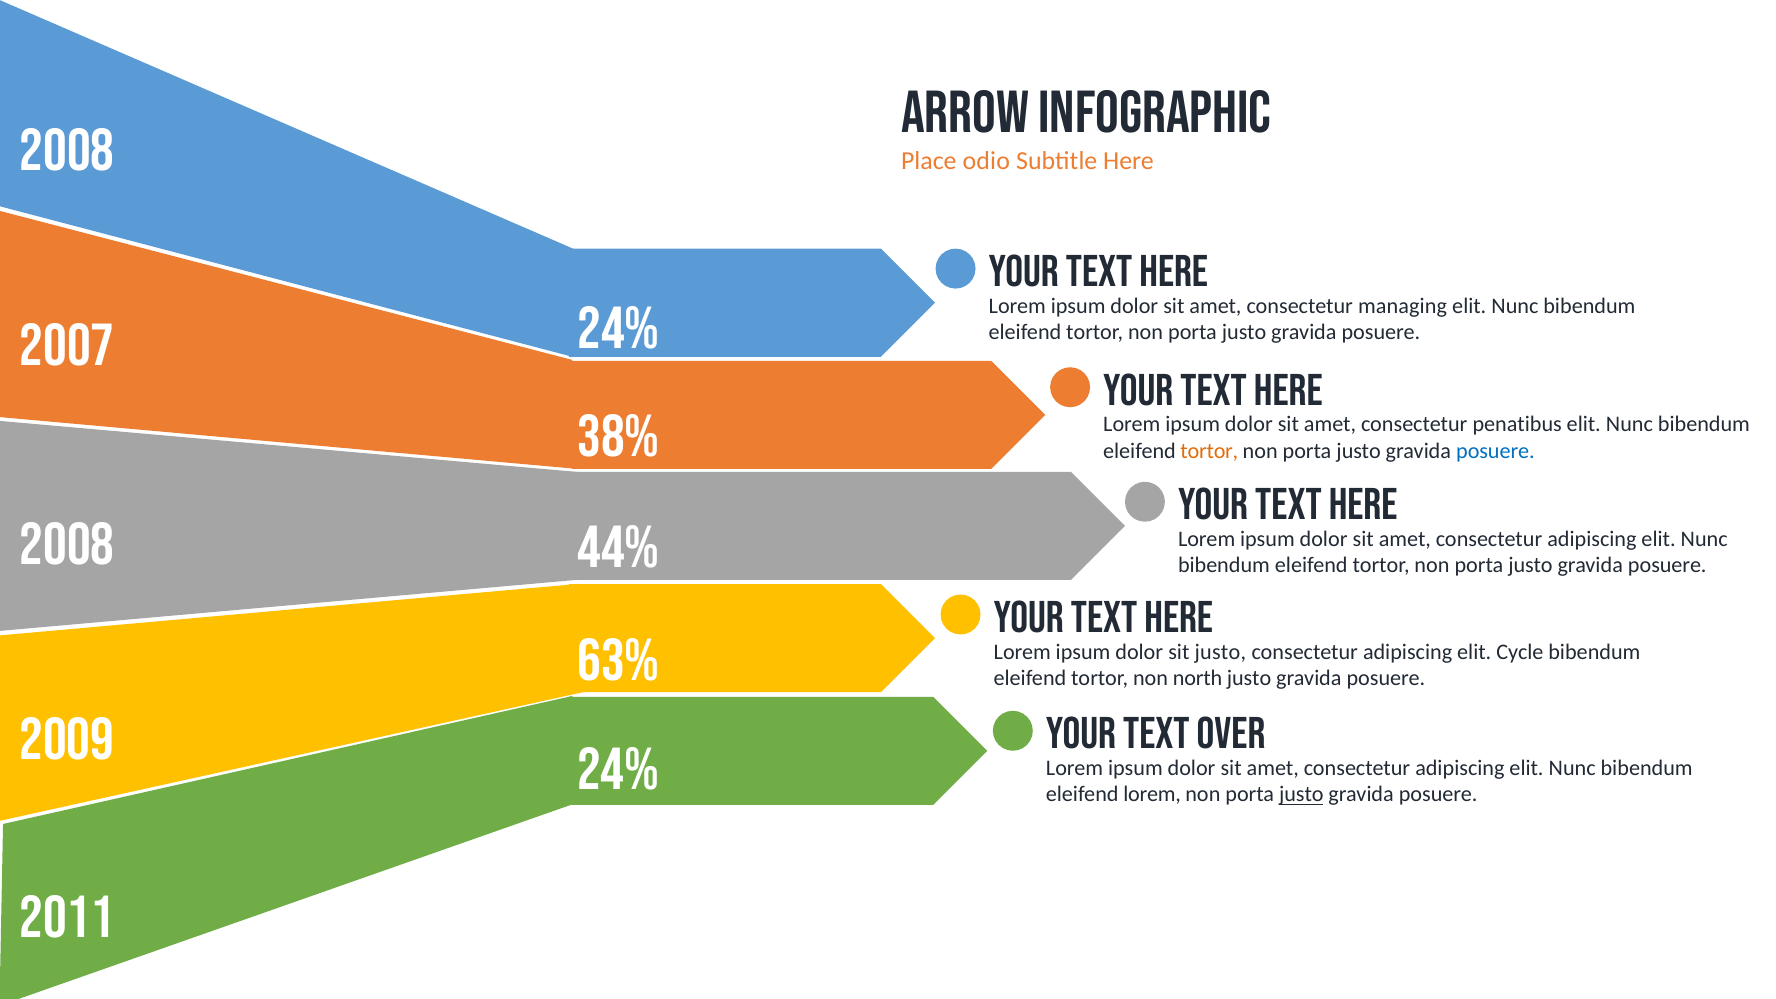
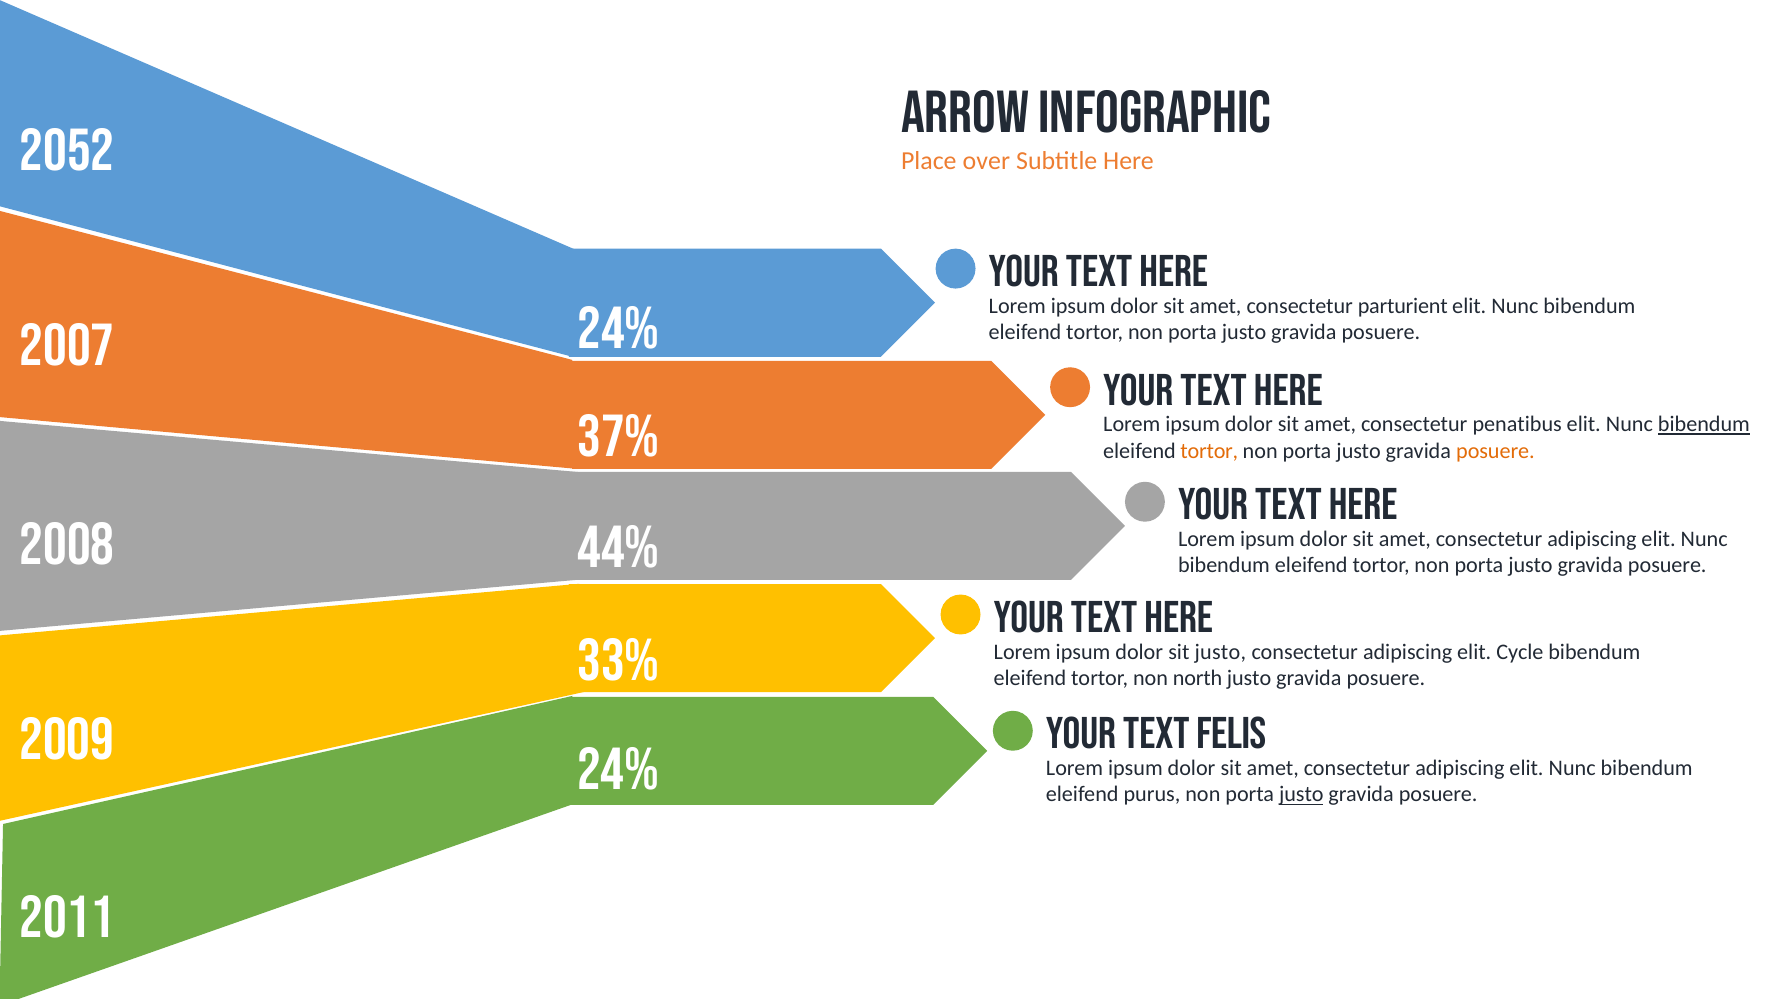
2008: 2008 -> 2052 (67, 151)
odio: odio -> over (986, 161)
managing: managing -> parturient (1403, 306)
bibendum underline: none -> present (1704, 424)
38%: 38% -> 37% (619, 437)
posuere colour: blue -> orange (1495, 451)
63%: 63% -> 33% (619, 661)
over: over -> felis (1231, 734)
eleifend lorem: lorem -> purus (1152, 795)
